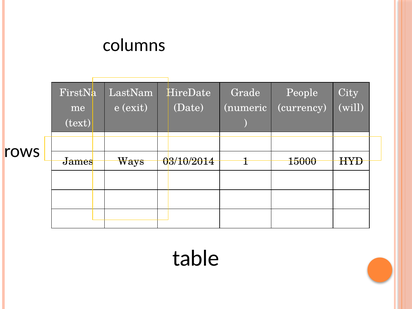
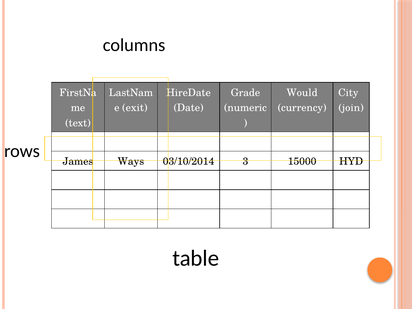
People: People -> Would (302, 93)
will: will -> join (351, 108)
1: 1 -> 3 (245, 161)
